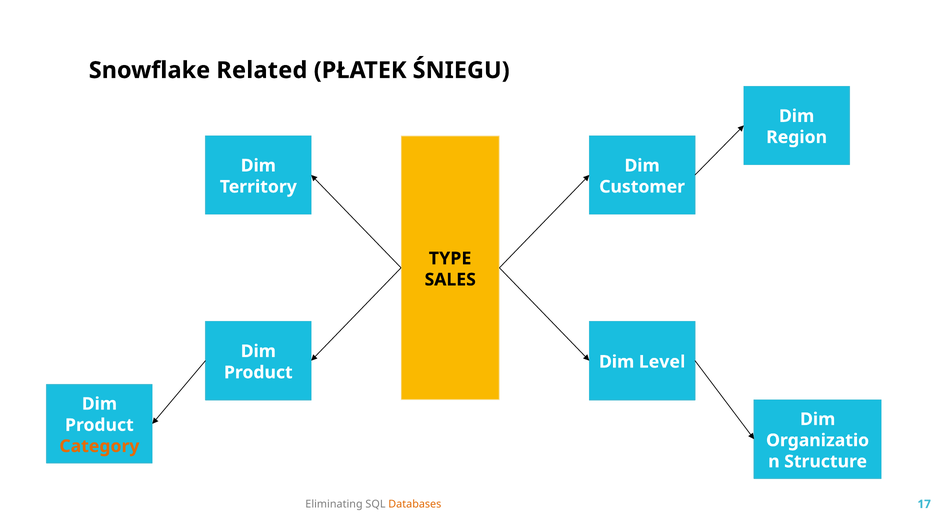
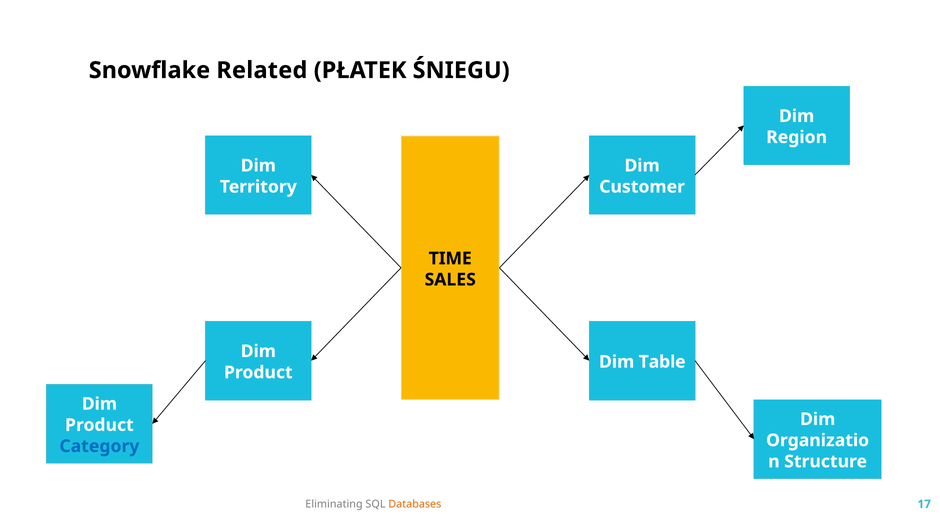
TYPE: TYPE -> TIME (450, 258)
Level: Level -> Table (662, 362)
Category colour: orange -> blue (99, 446)
